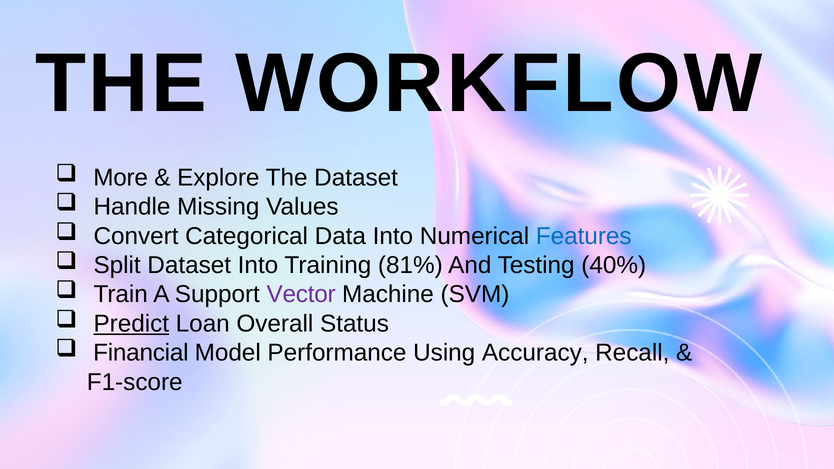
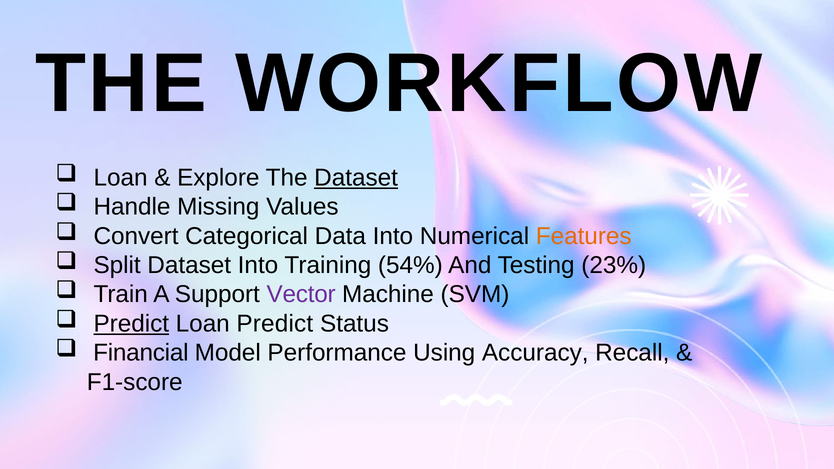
More: More -> Loan (121, 178)
Dataset underline: none -> present (356, 178)
Features colour: blue -> orange (584, 236)
81%: 81% -> 54% (410, 265)
40%: 40% -> 23% (614, 265)
Loan Overall: Overall -> Predict (275, 324)
